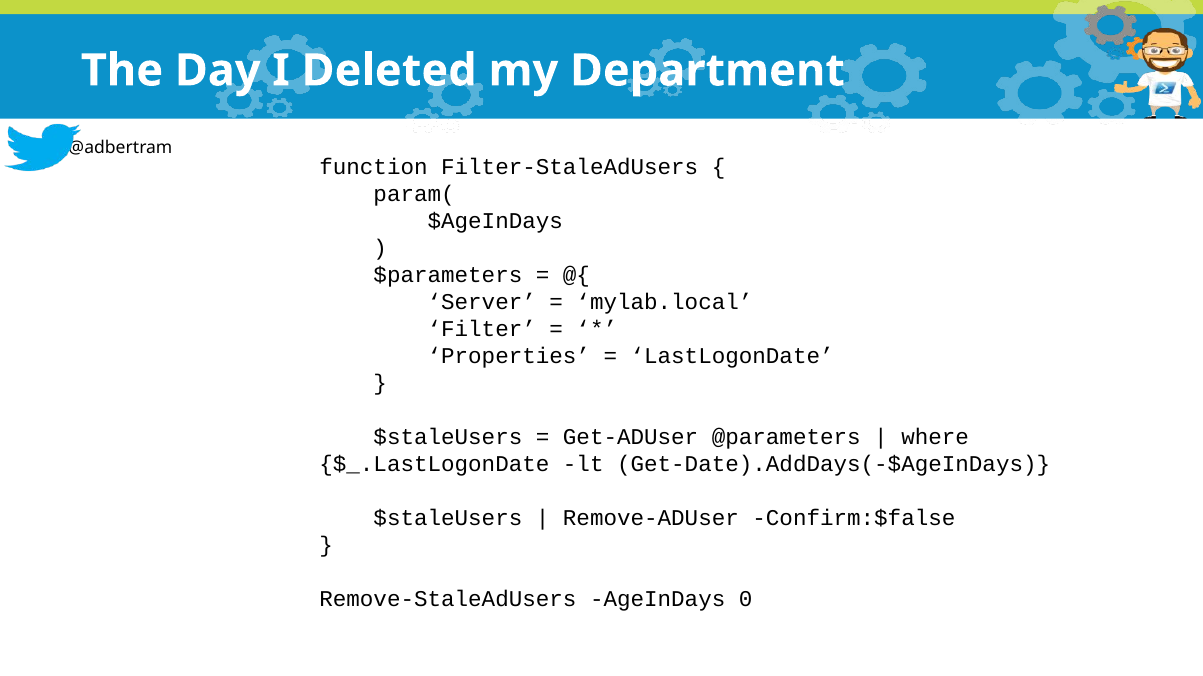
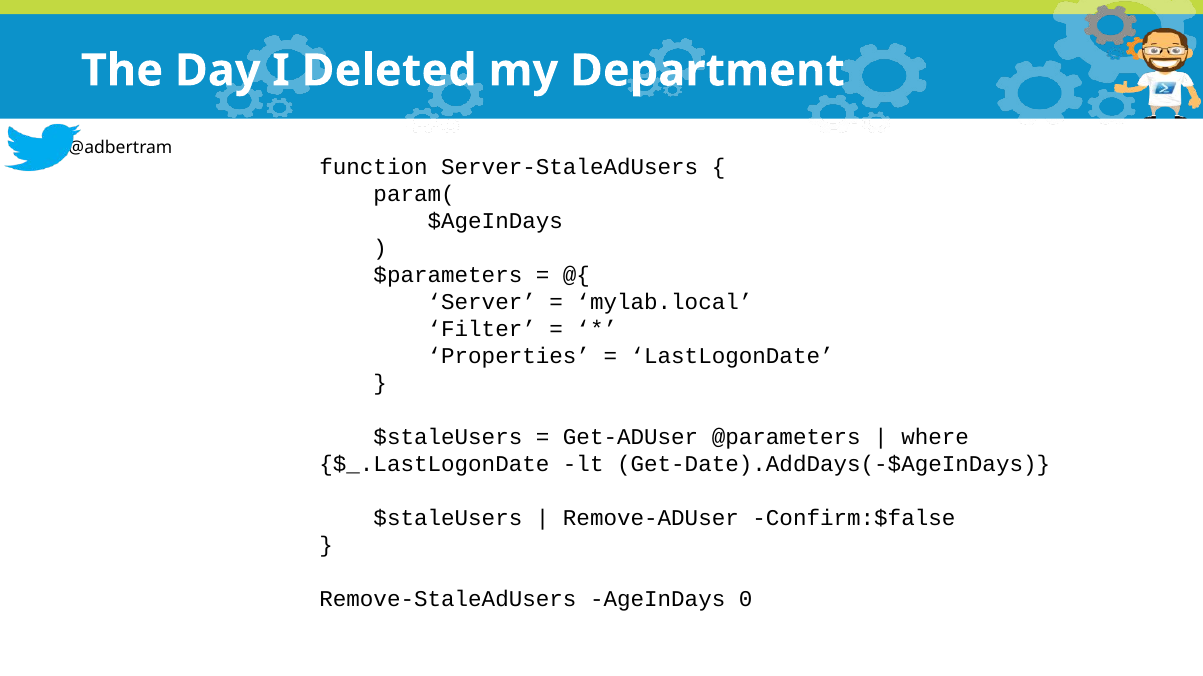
Filter-StaleAdUsers: Filter-StaleAdUsers -> Server-StaleAdUsers (570, 167)
